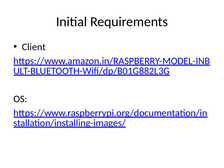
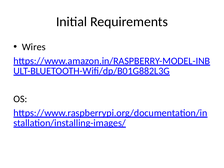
Client: Client -> Wires (34, 47)
